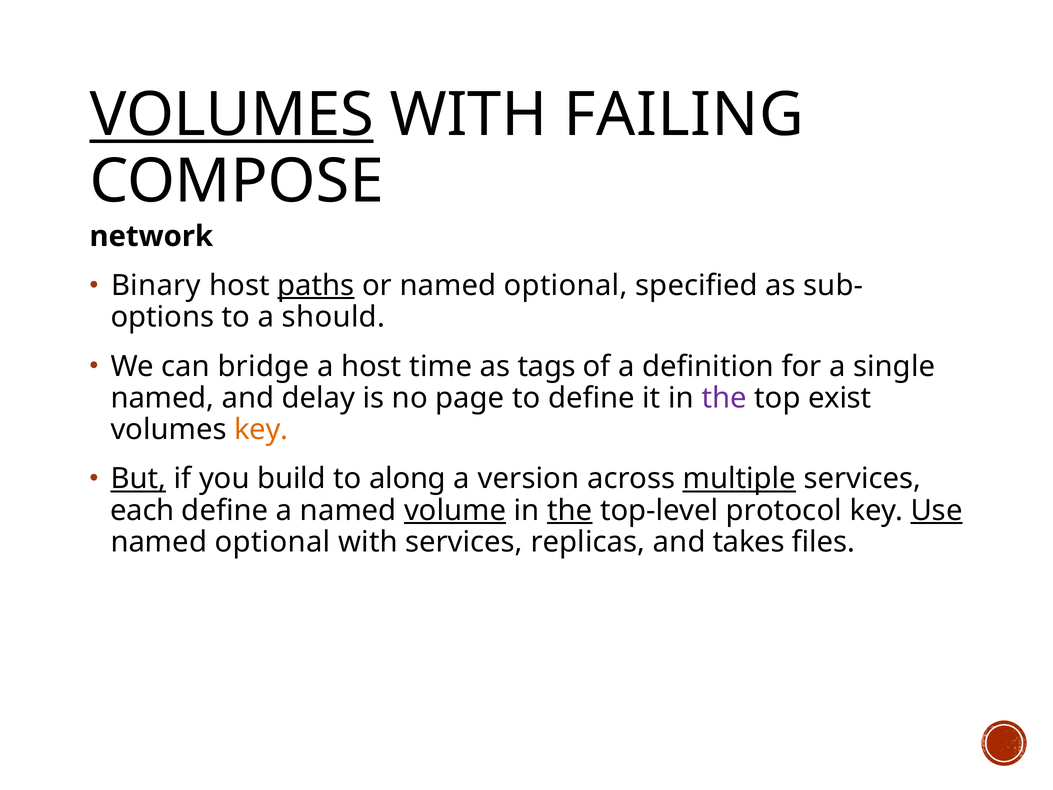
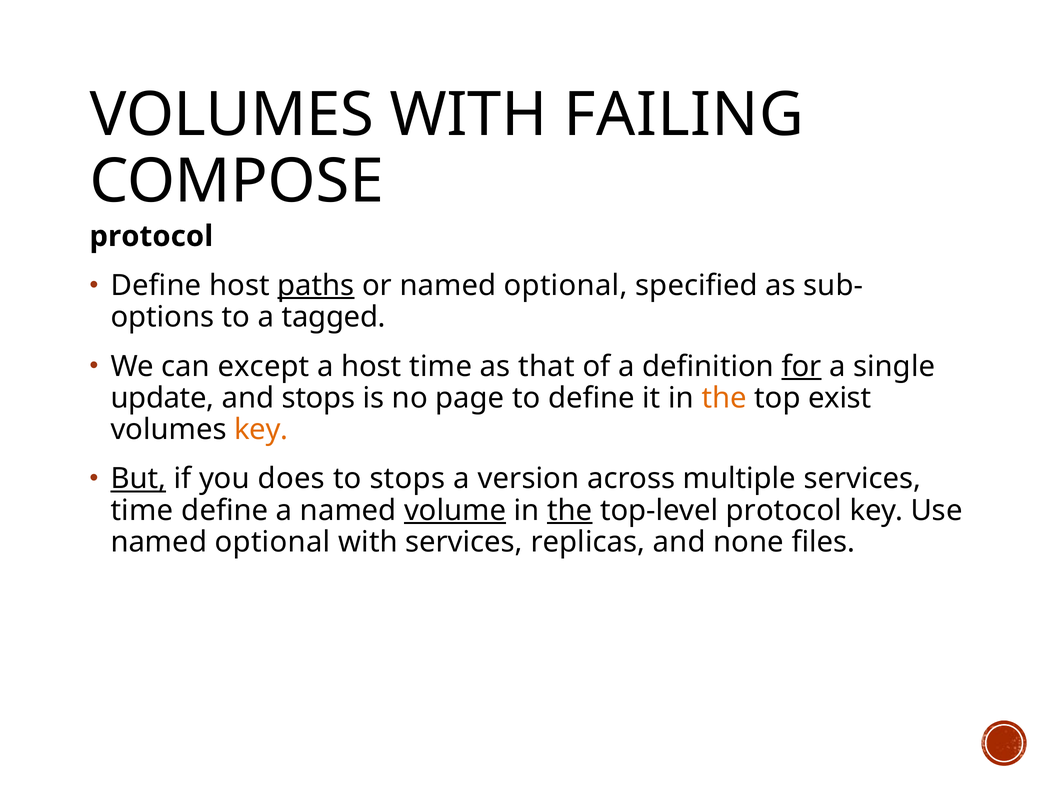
VOLUMES underline: present -> none (232, 115)
network: network -> protocol (151, 236)
Binary: Binary -> Define (156, 285)
should: should -> tagged (334, 317)
bridge: bridge -> except (263, 366)
tags: tags -> that (546, 366)
for underline: none -> present (802, 366)
named: named -> update (162, 398)
and delay: delay -> stops (319, 398)
the colour: purple -> orange (724, 398)
build: build -> does (291, 479)
to along: along -> stops (407, 479)
multiple underline: present -> none (739, 479)
each: each -> time (142, 510)
Use underline: present -> none (937, 510)
takes: takes -> none (748, 542)
